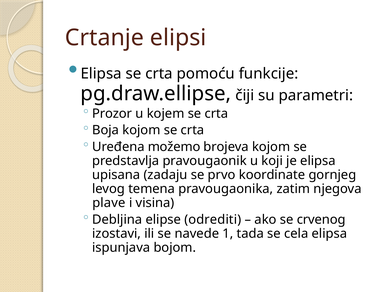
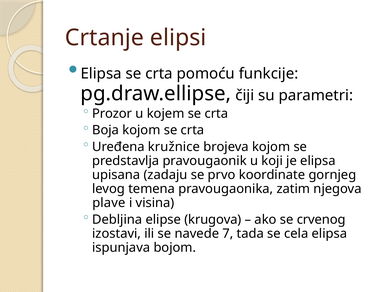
možemo: možemo -> kružnice (174, 147)
odrediti: odrediti -> krugova (213, 219)
1: 1 -> 7 (228, 233)
